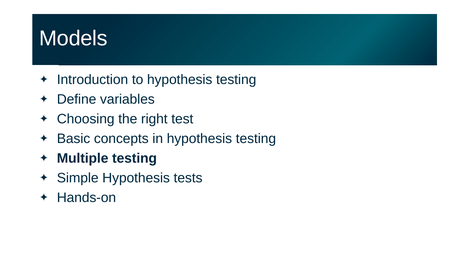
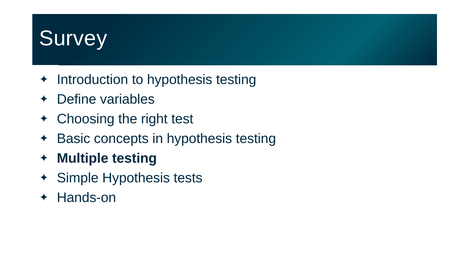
Models: Models -> Survey (73, 39)
